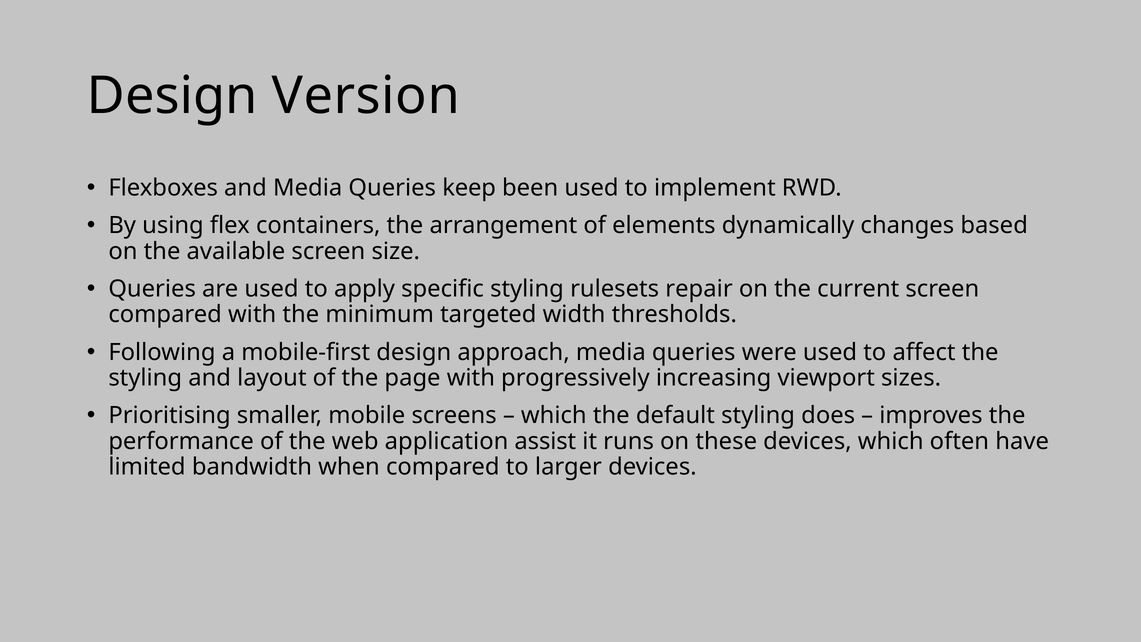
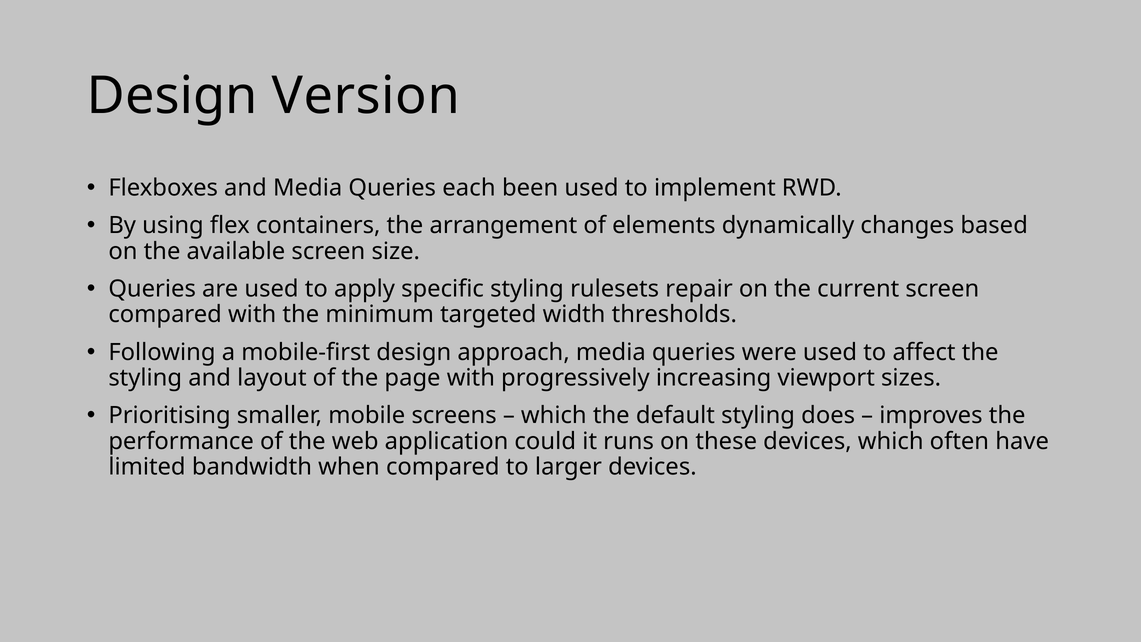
keep: keep -> each (469, 188)
assist: assist -> could (545, 441)
